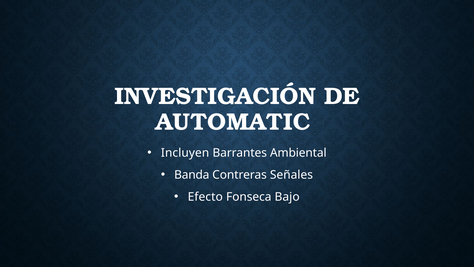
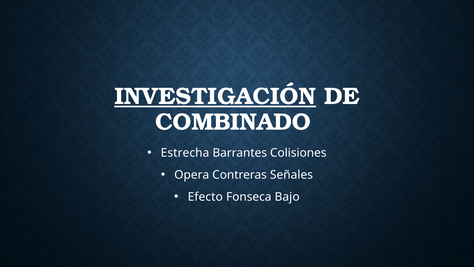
INVESTIGACIÓN underline: none -> present (215, 96)
AUTOMATIC: AUTOMATIC -> COMBINADO (233, 122)
Incluyen: Incluyen -> Estrecha (185, 153)
Ambiental: Ambiental -> Colisiones (298, 153)
Banda: Banda -> Opera (192, 175)
